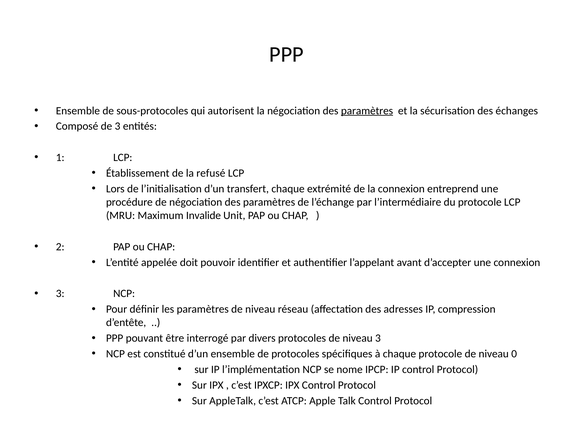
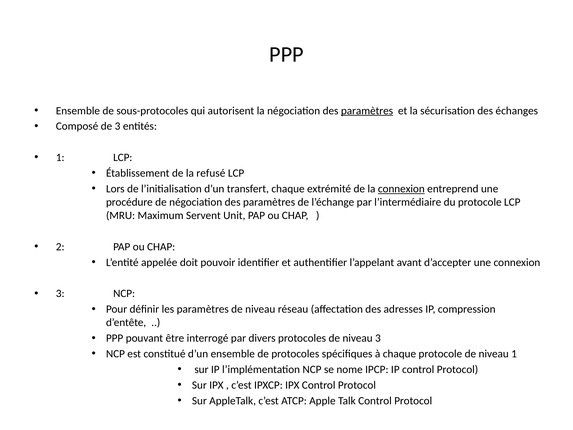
connexion underline: none -> present (401, 189)
Invalide: Invalide -> Servent (203, 215)
niveau 0: 0 -> 1 (514, 354)
